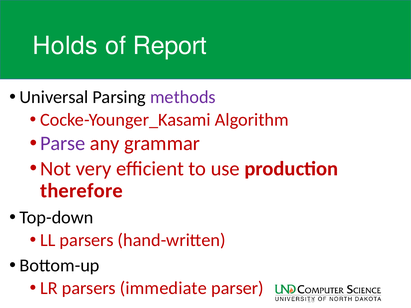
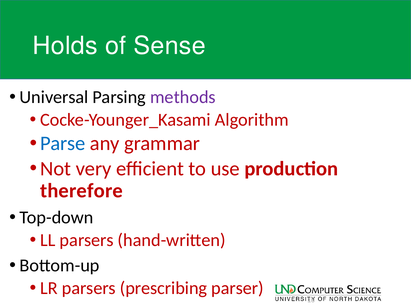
Report: Report -> Sense (170, 46)
Parse colour: purple -> blue (63, 144)
immediate: immediate -> prescribing (164, 288)
